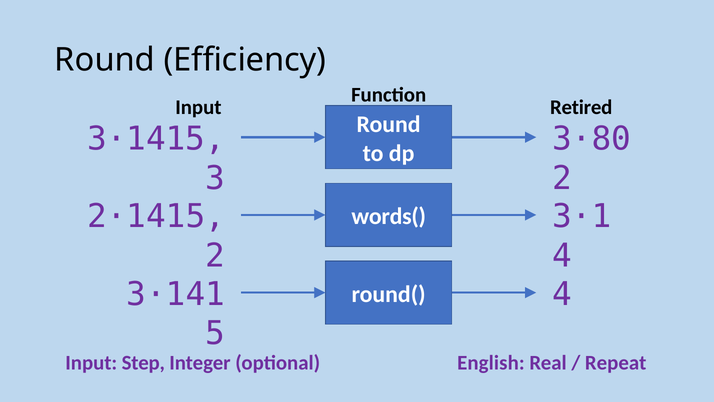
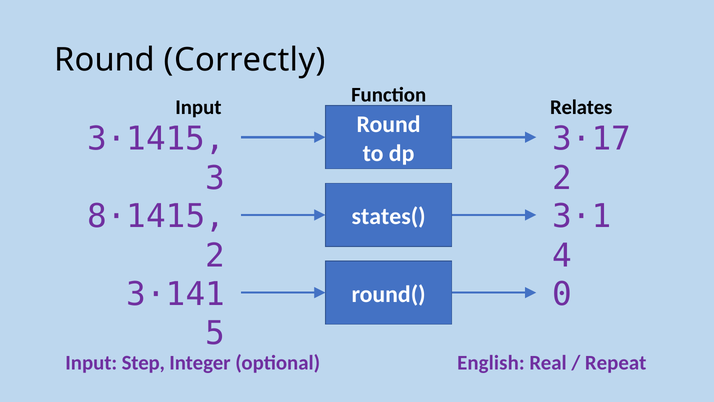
Efficiency: Efficiency -> Correctly (245, 60)
Retired: Retired -> Relates (581, 107)
3·80: 3·80 -> 3·17 (592, 139)
2·1415: 2·1415 -> 8·1415 (156, 216)
words(: words( -> states( (389, 216)
round( 4: 4 -> 0 (562, 294)
